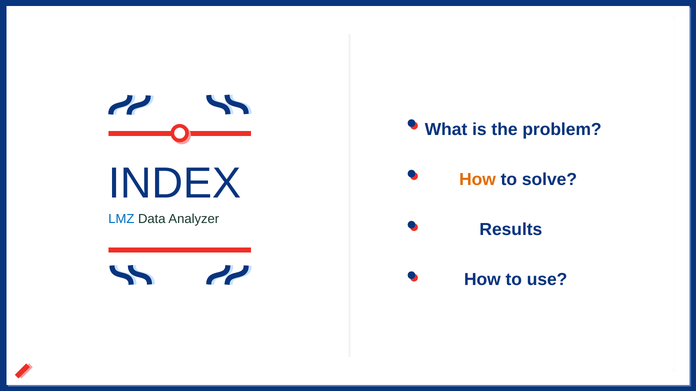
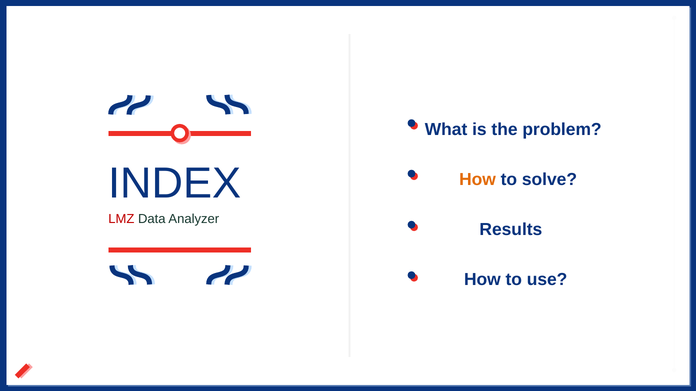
LMZ colour: blue -> red (121, 219)
